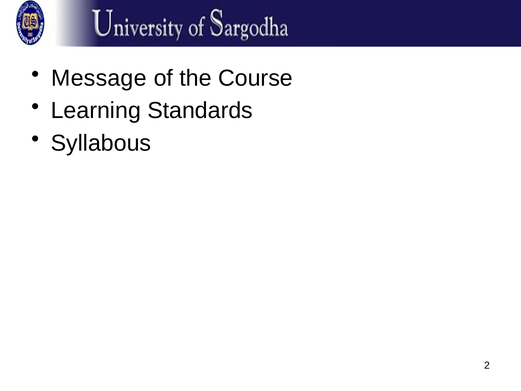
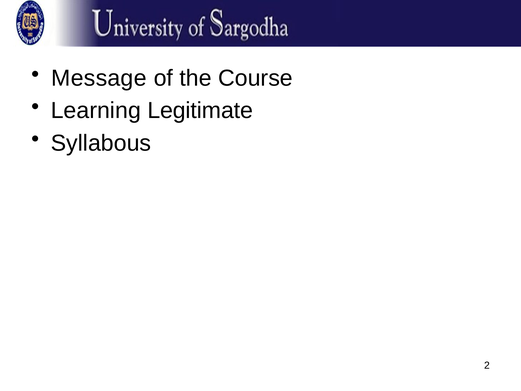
Standards: Standards -> Legitimate (200, 111)
